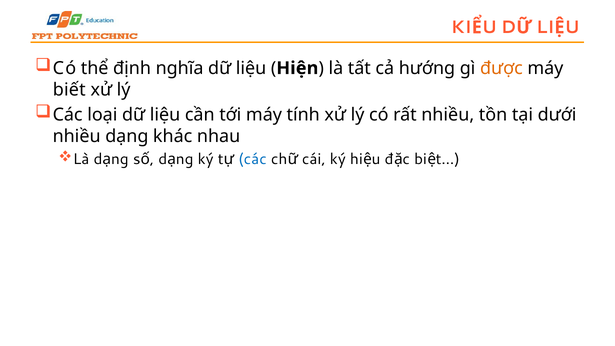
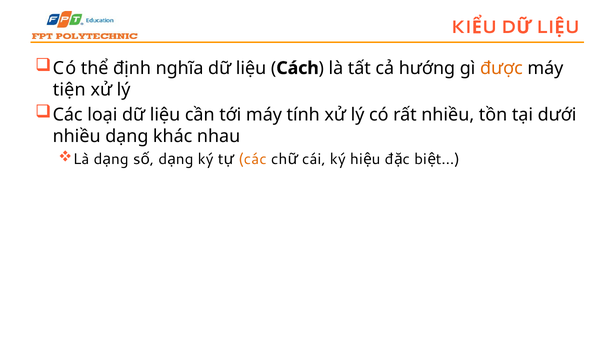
Hiện: Hiện -> Cách (298, 68)
biết: biết -> tiện (69, 90)
các colour: blue -> orange (252, 159)
